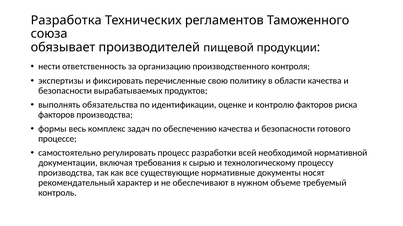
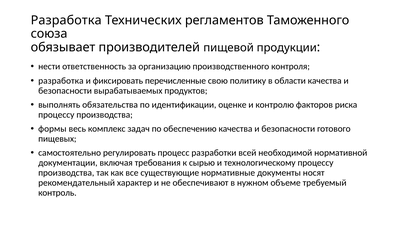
экспертизы: экспертизы -> разработка (61, 81)
факторов: факторов -> процессу (56, 115)
процессе: процессе -> пищевых (57, 139)
